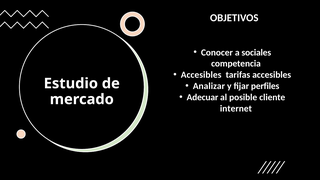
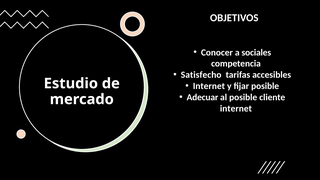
Accesibles: Accesibles -> Satisfecho (201, 75)
Analizar: Analizar -> Internet (209, 86)
fijar perfiles: perfiles -> posible (265, 86)
